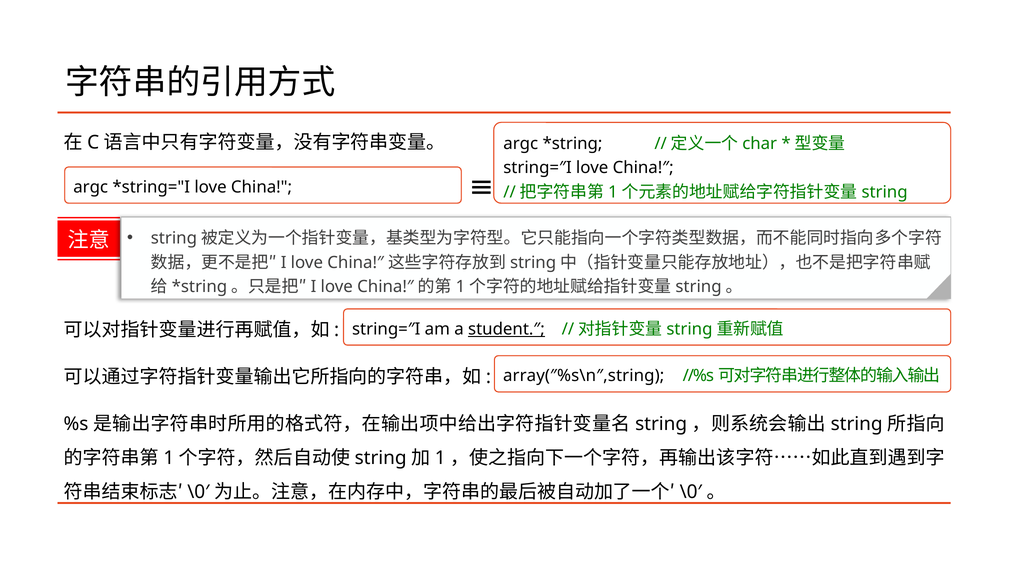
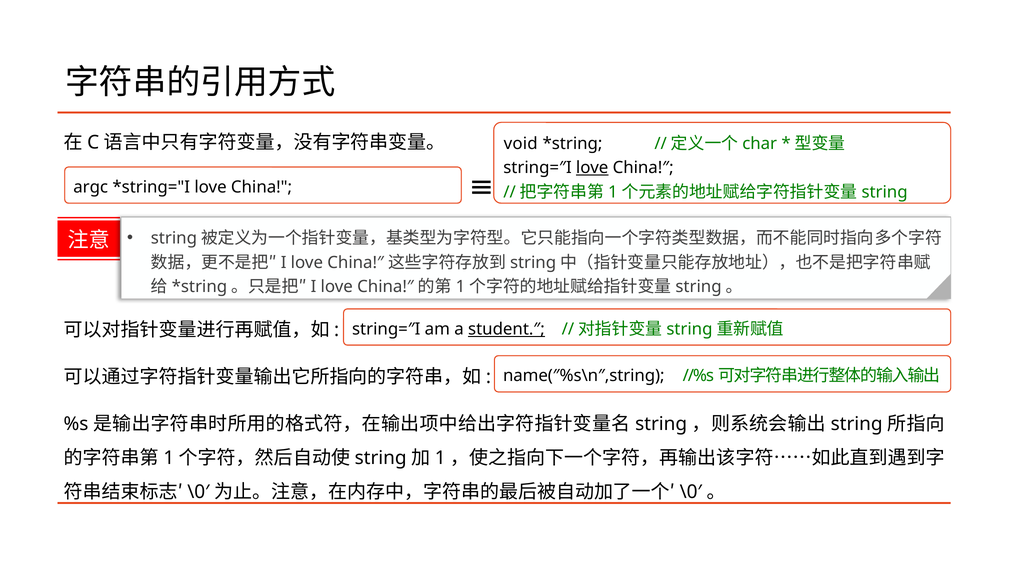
argc: argc -> void (521, 144)
love underline: none -> present (592, 168)
array(″%s\n″,string: array(″%s\n″,string -> name(″%s\n″,string (584, 376)
